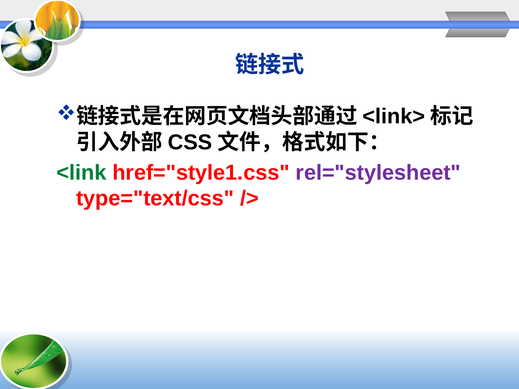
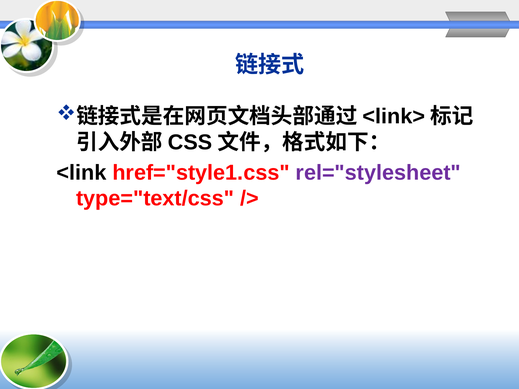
<link colour: green -> black (82, 173)
